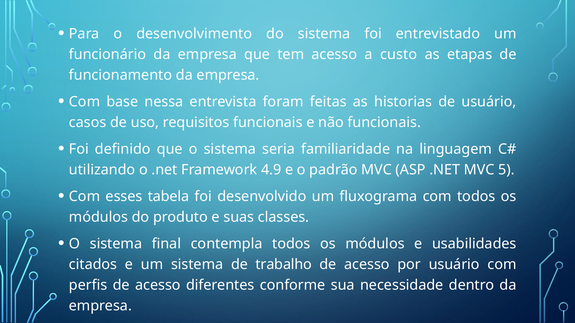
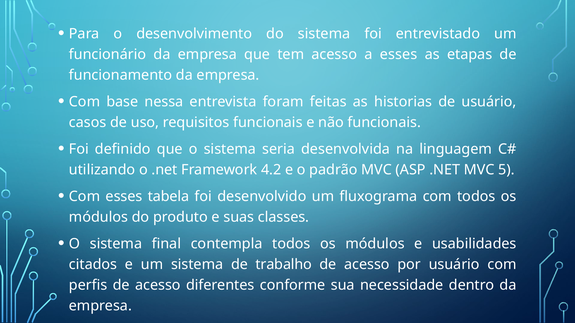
a custo: custo -> esses (399, 54)
familiaridade: familiaridade -> desenvolvida (346, 149)
4.9: 4.9 -> 4.2 (271, 170)
